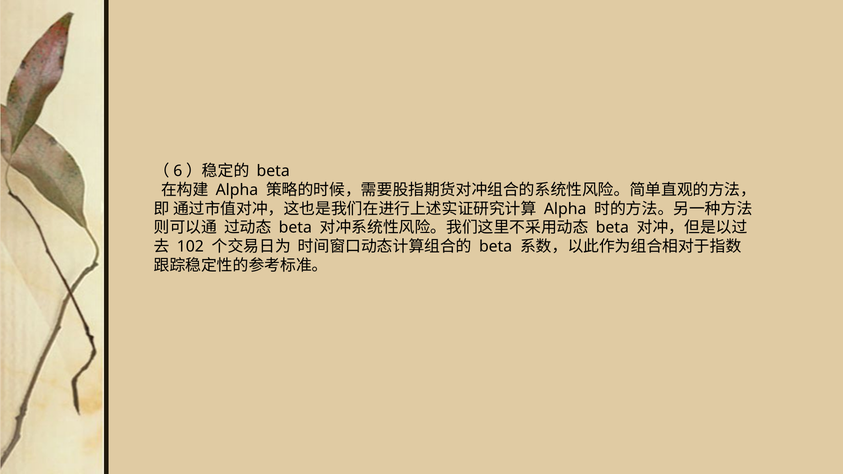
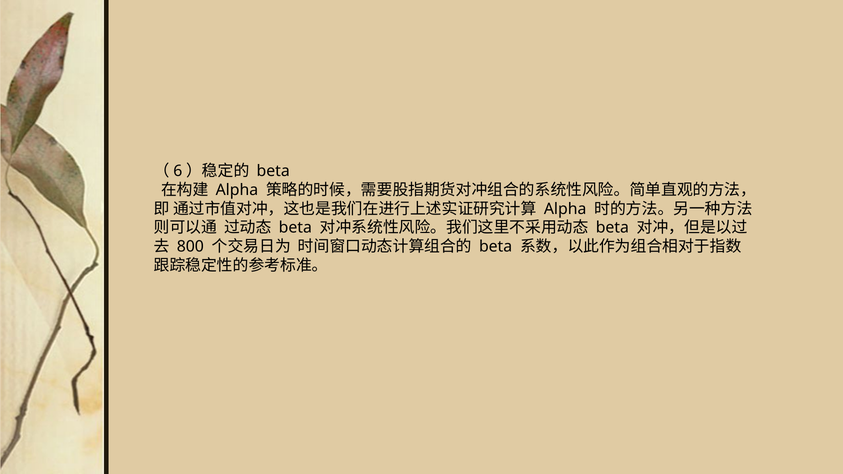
102: 102 -> 800 (190, 247)
